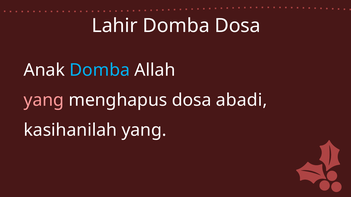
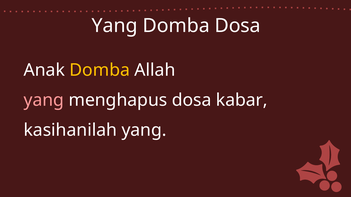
Lahir: Lahir -> Yang (115, 26)
Domba colour: light blue -> yellow (100, 70)
abadi: abadi -> kabar (242, 100)
